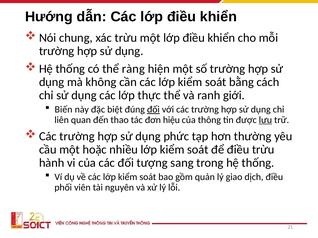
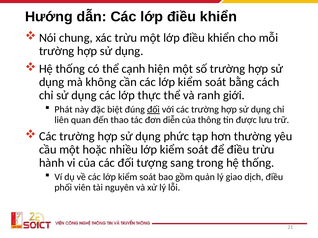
ràng: ràng -> cạnh (133, 69)
Biến: Biến -> Phát (64, 110)
hiệu: hiệu -> diễn (171, 120)
lưu underline: present -> none (265, 120)
